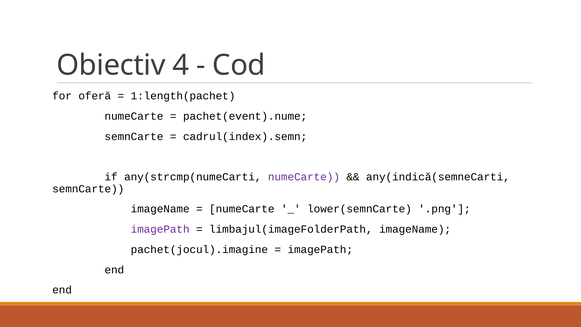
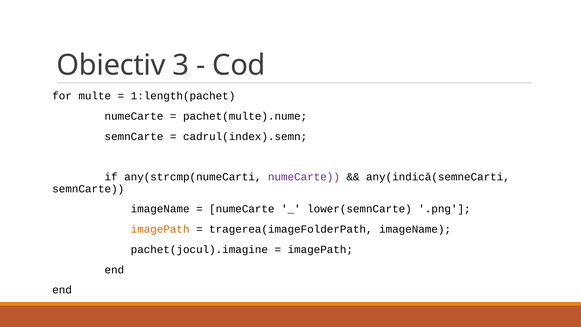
4: 4 -> 3 (181, 65)
oferă: oferă -> multe (95, 96)
pachet(event).nume: pachet(event).nume -> pachet(multe).nume (245, 116)
imagePath colour: purple -> orange (160, 229)
limbajul(imageFolderPath: limbajul(imageFolderPath -> tragerea(imageFolderPath (291, 229)
